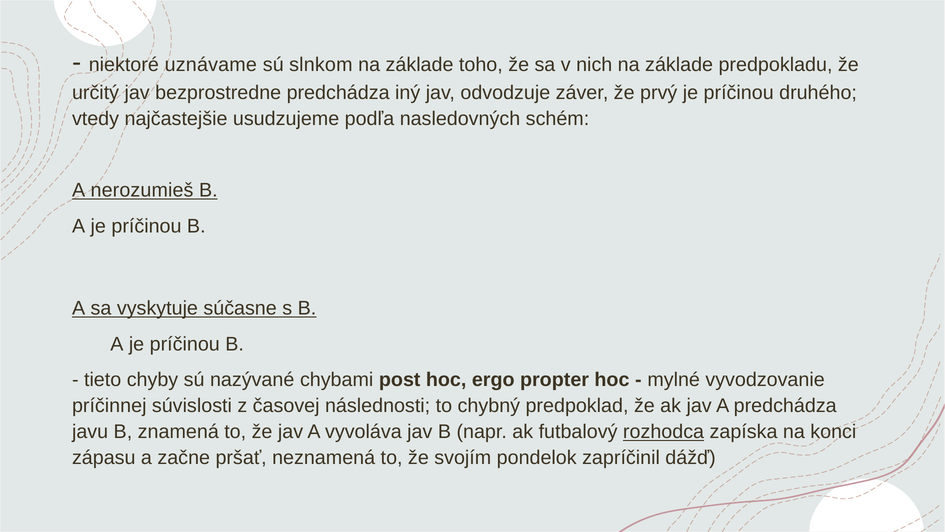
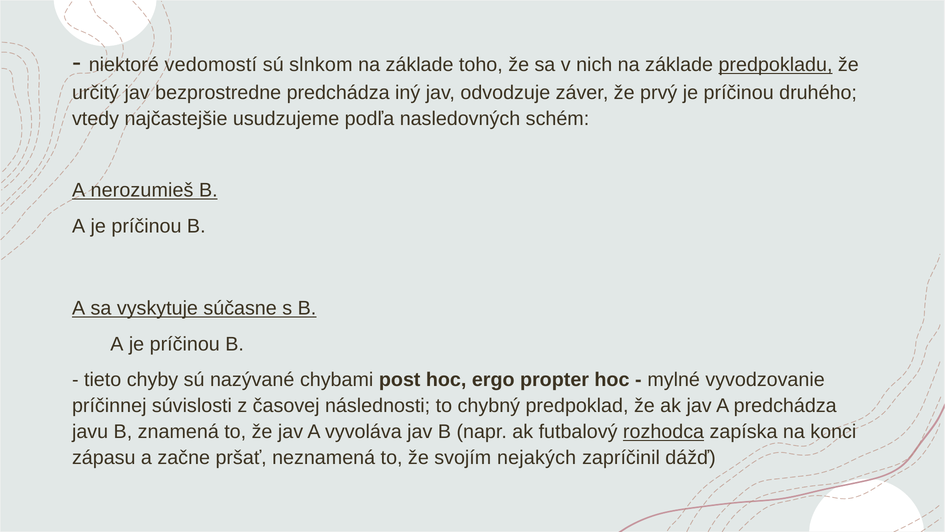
uznávame: uznávame -> vedomostí (211, 65)
predpokladu underline: none -> present (775, 65)
pondelok: pondelok -> nejakých (537, 458)
